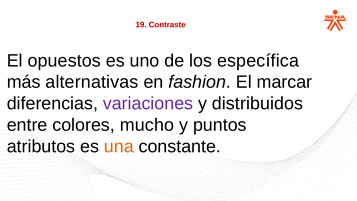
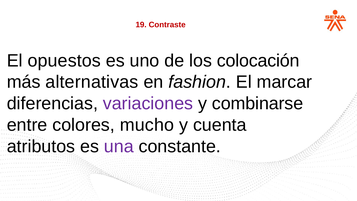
específica: específica -> colocación (258, 61)
distribuidos: distribuidos -> combinarse (258, 103)
puntos: puntos -> cuenta (220, 125)
una colour: orange -> purple (119, 146)
